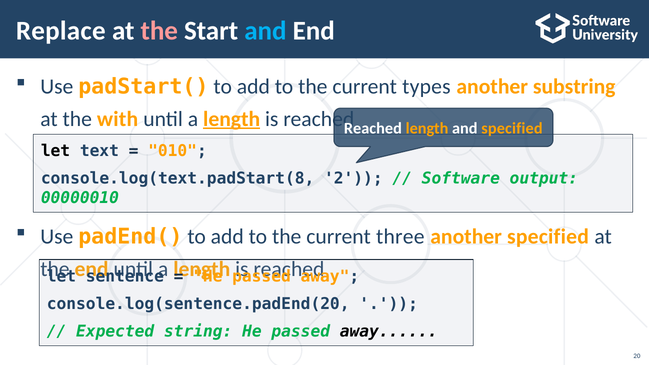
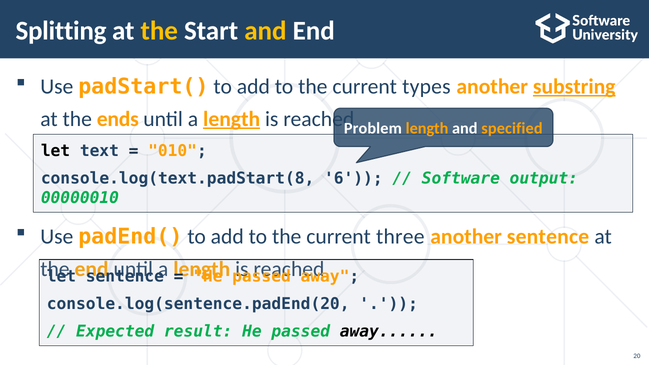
Replace: Replace -> Splitting (61, 31)
the colour: pink -> yellow (159, 31)
and colour: light blue -> yellow (265, 31)
substring underline: none -> present (574, 87)
with: with -> ends (118, 119)
Reached: Reached -> Problem (373, 129)
2: 2 -> 6 (353, 178)
another specified: specified -> sentence (548, 237)
string: string -> result (198, 331)
